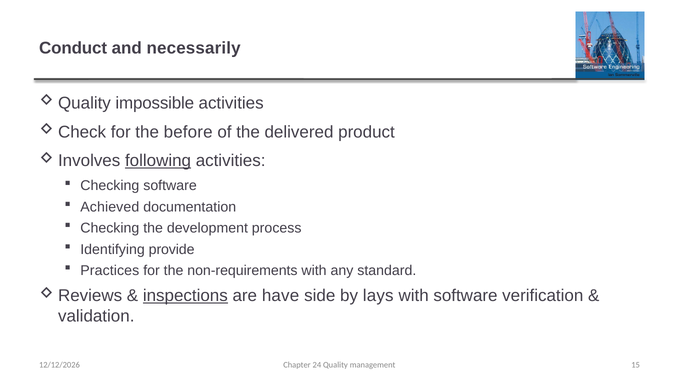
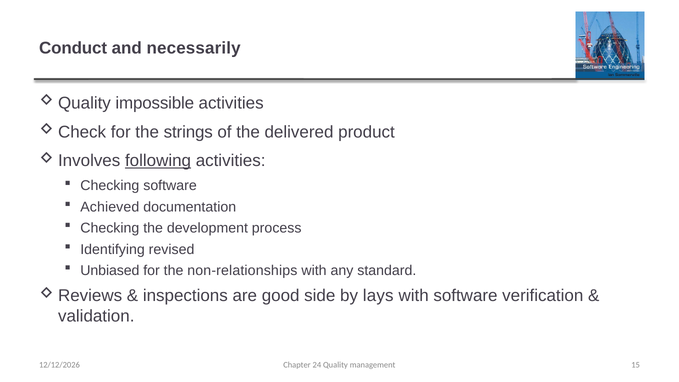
before: before -> strings (188, 132)
provide: provide -> revised (172, 249)
Practices: Practices -> Unbiased (110, 271)
non-requirements: non-requirements -> non-relationships (242, 271)
inspections underline: present -> none (185, 296)
have: have -> good (281, 296)
